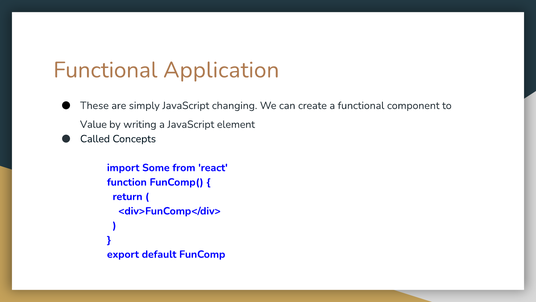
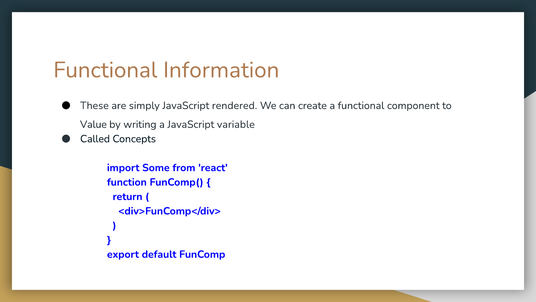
Application: Application -> Information (221, 70)
changing: changing -> rendered (235, 105)
element: element -> variable (236, 124)
